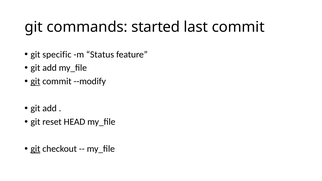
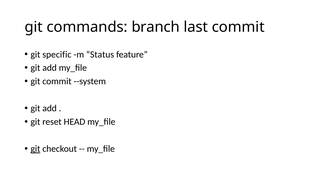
started: started -> branch (156, 27)
git underline: present -> none (35, 81)
--modify: --modify -> --system (90, 81)
